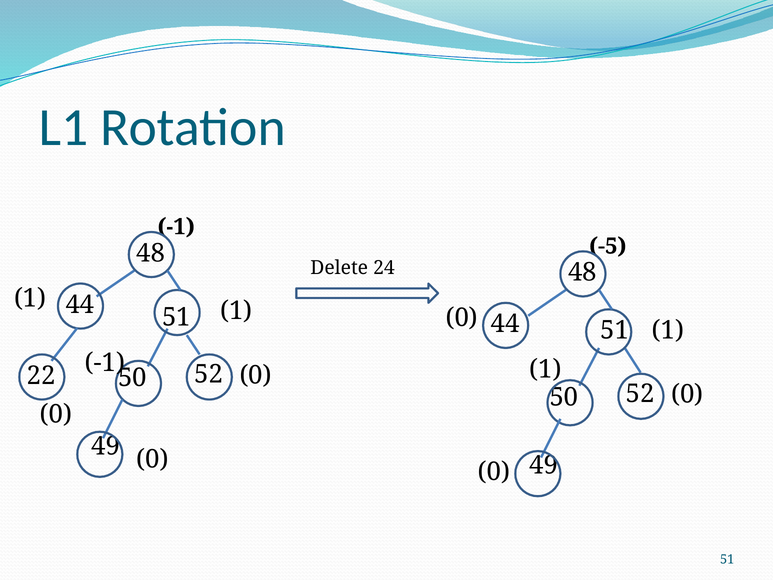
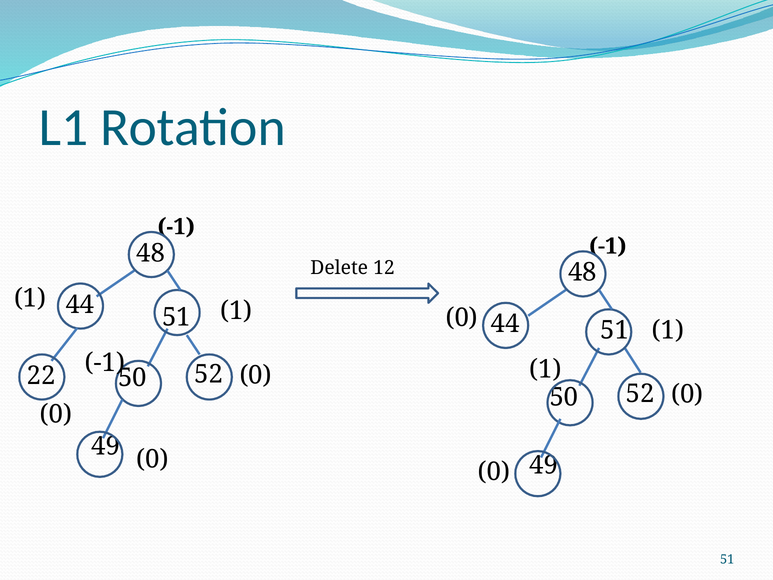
-5: -5 -> -1 (608, 246)
24: 24 -> 12 (384, 268)
